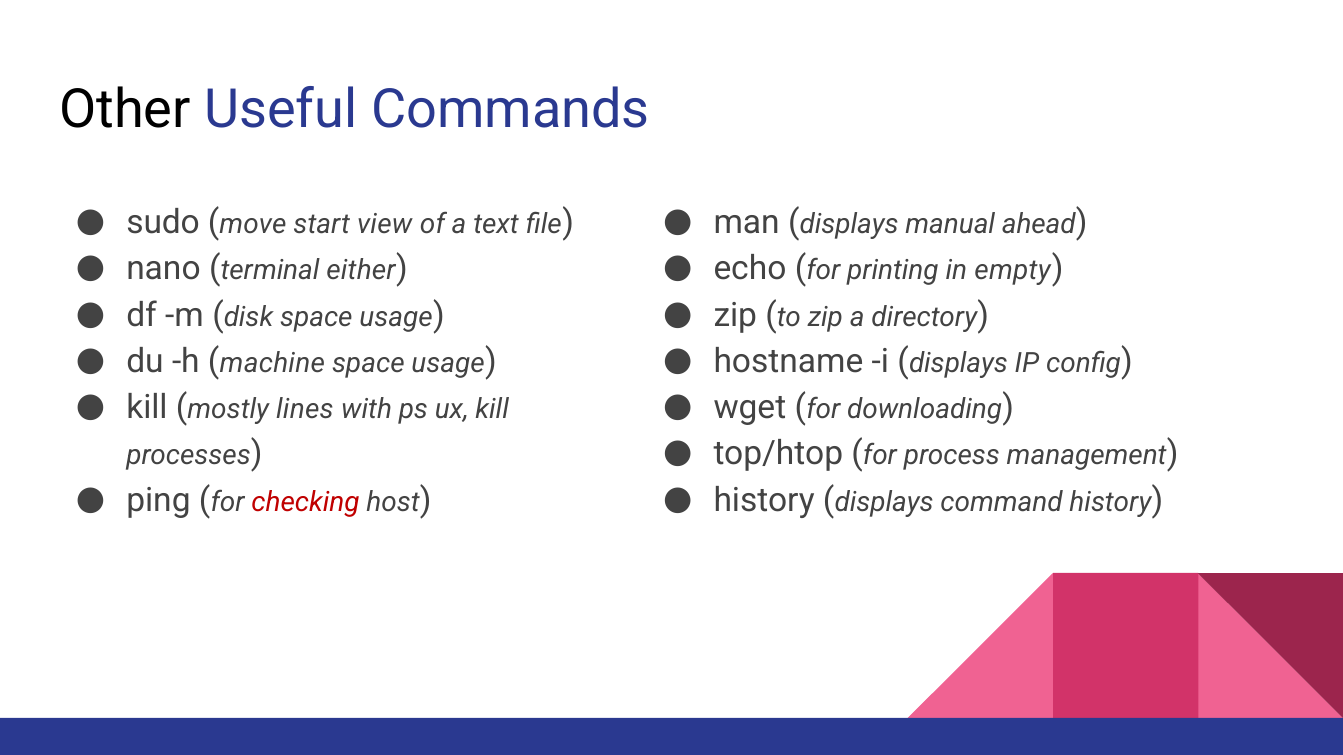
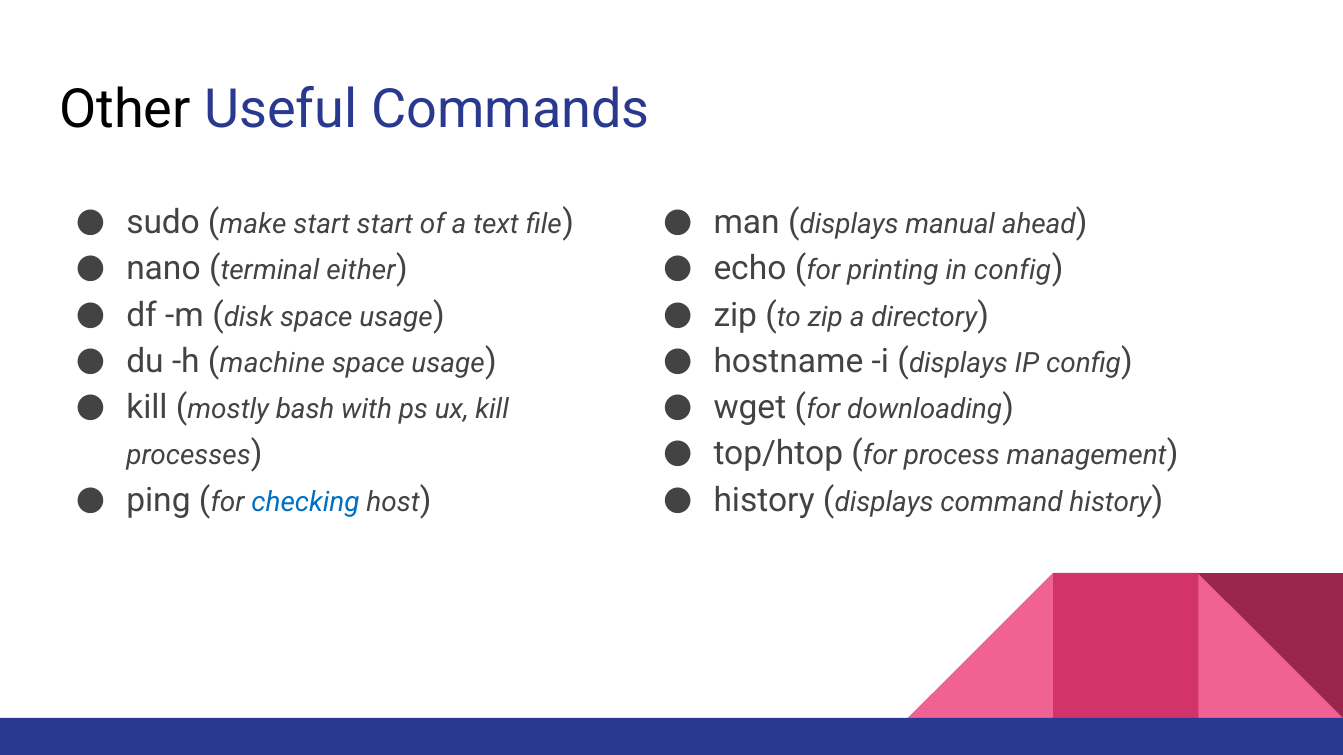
move: move -> make (253, 224)
start view: view -> start (385, 224)
in empty: empty -> config (1013, 271)
lines: lines -> bash (305, 410)
checking colour: red -> blue (305, 502)
